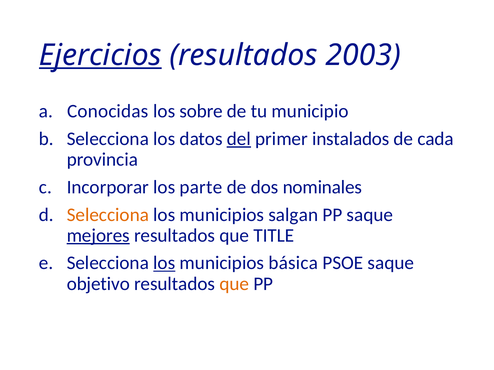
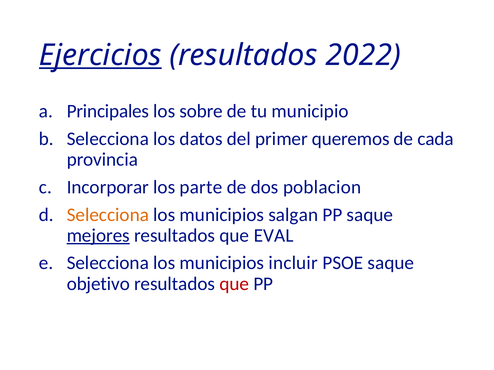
2003: 2003 -> 2022 (363, 55)
Conocidas: Conocidas -> Principales (108, 111)
del underline: present -> none (239, 139)
instalados: instalados -> queremos (351, 139)
nominales: nominales -> poblacion (322, 187)
TITLE: TITLE -> EVAL (274, 236)
los underline: present -> none (164, 263)
básica: básica -> incluir (293, 263)
que colour: orange -> red (234, 284)
